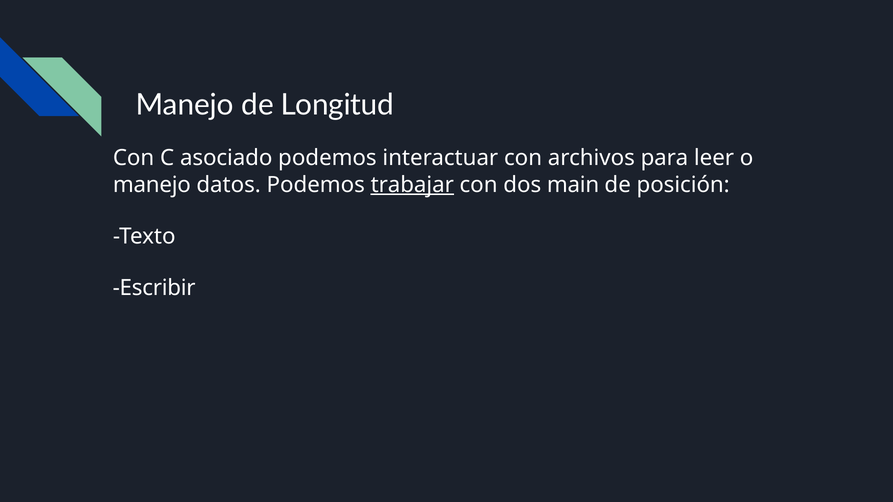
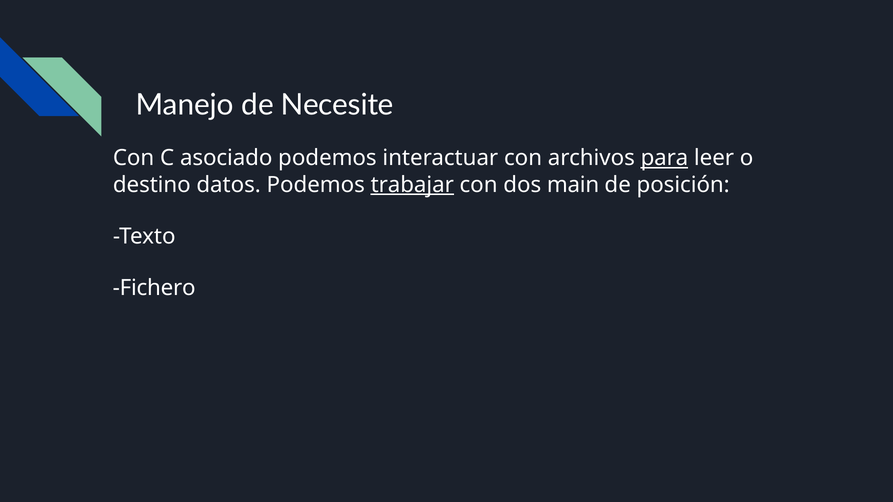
Longitud: Longitud -> Necesite (337, 105)
para underline: none -> present (664, 158)
manejo: manejo -> destino (152, 185)
Escribir: Escribir -> Fichero (154, 288)
